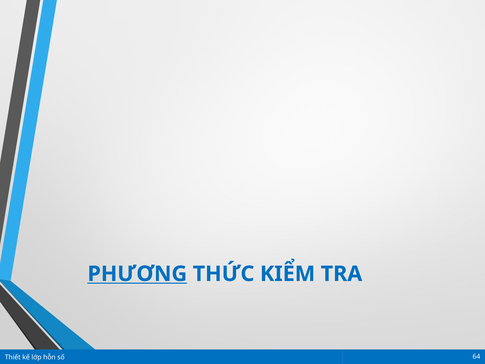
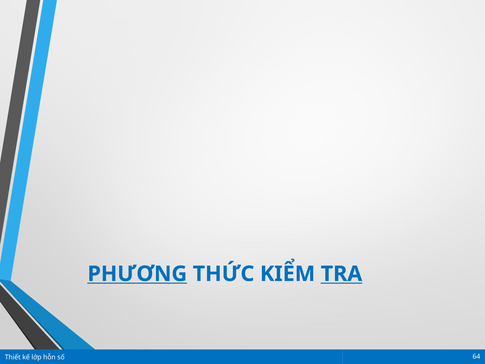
TRA underline: none -> present (341, 274)
